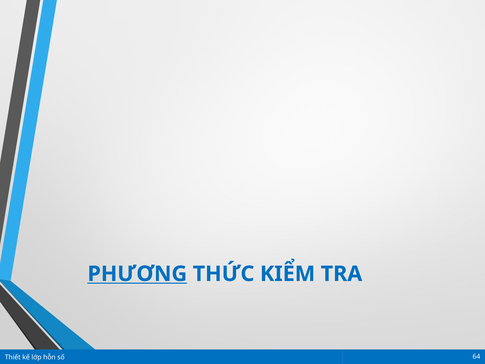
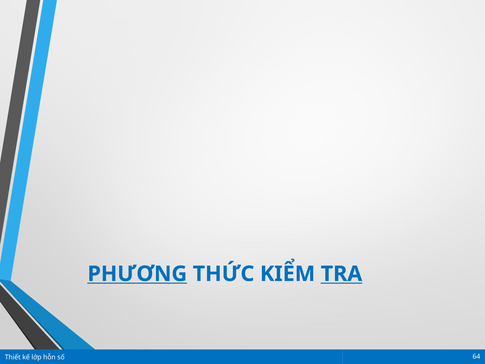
TRA underline: none -> present (341, 274)
